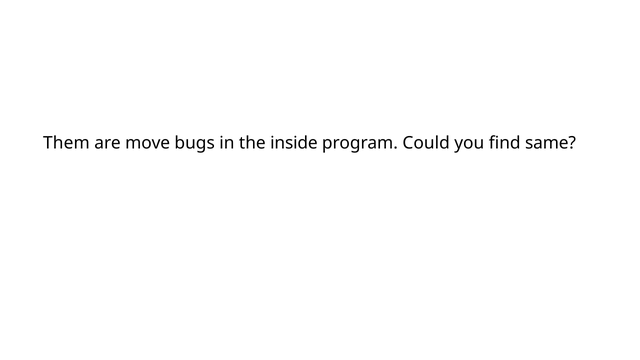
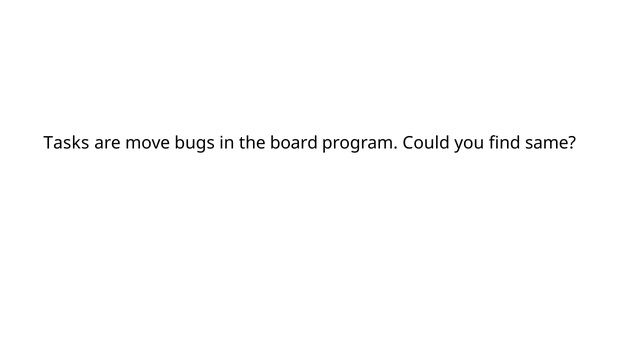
Them: Them -> Tasks (66, 143)
inside: inside -> board (294, 143)
